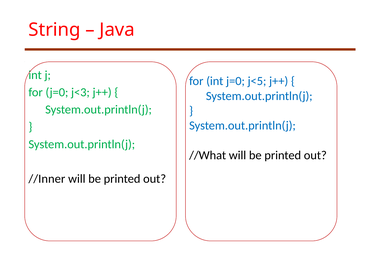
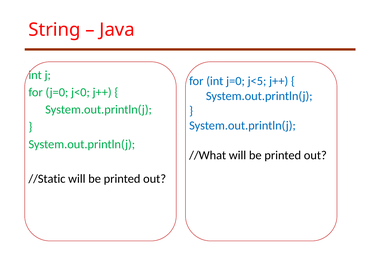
j<3: j<3 -> j<0 (80, 92)
//Inner: //Inner -> //Static (47, 179)
